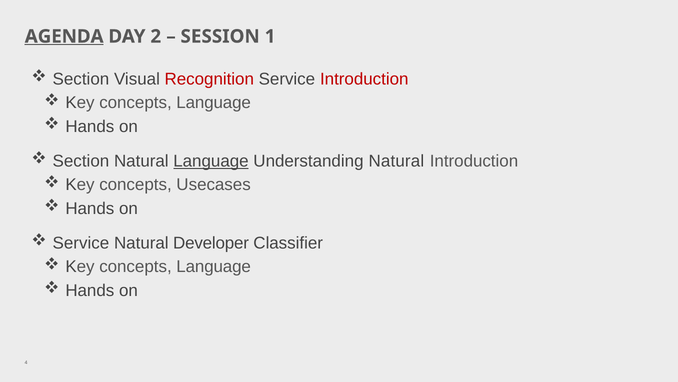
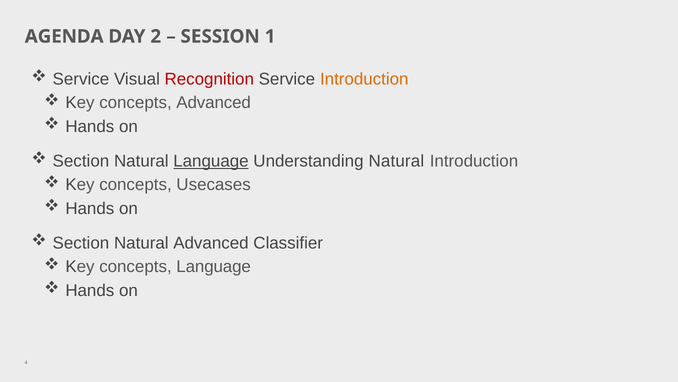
AGENDA underline: present -> none (64, 36)
Section: Section -> Service (81, 79)
Introduction colour: red -> orange (364, 79)
Language: Language -> Advanced (214, 103)
Service: Service -> Section (81, 243)
Natural Developer: Developer -> Advanced (211, 243)
